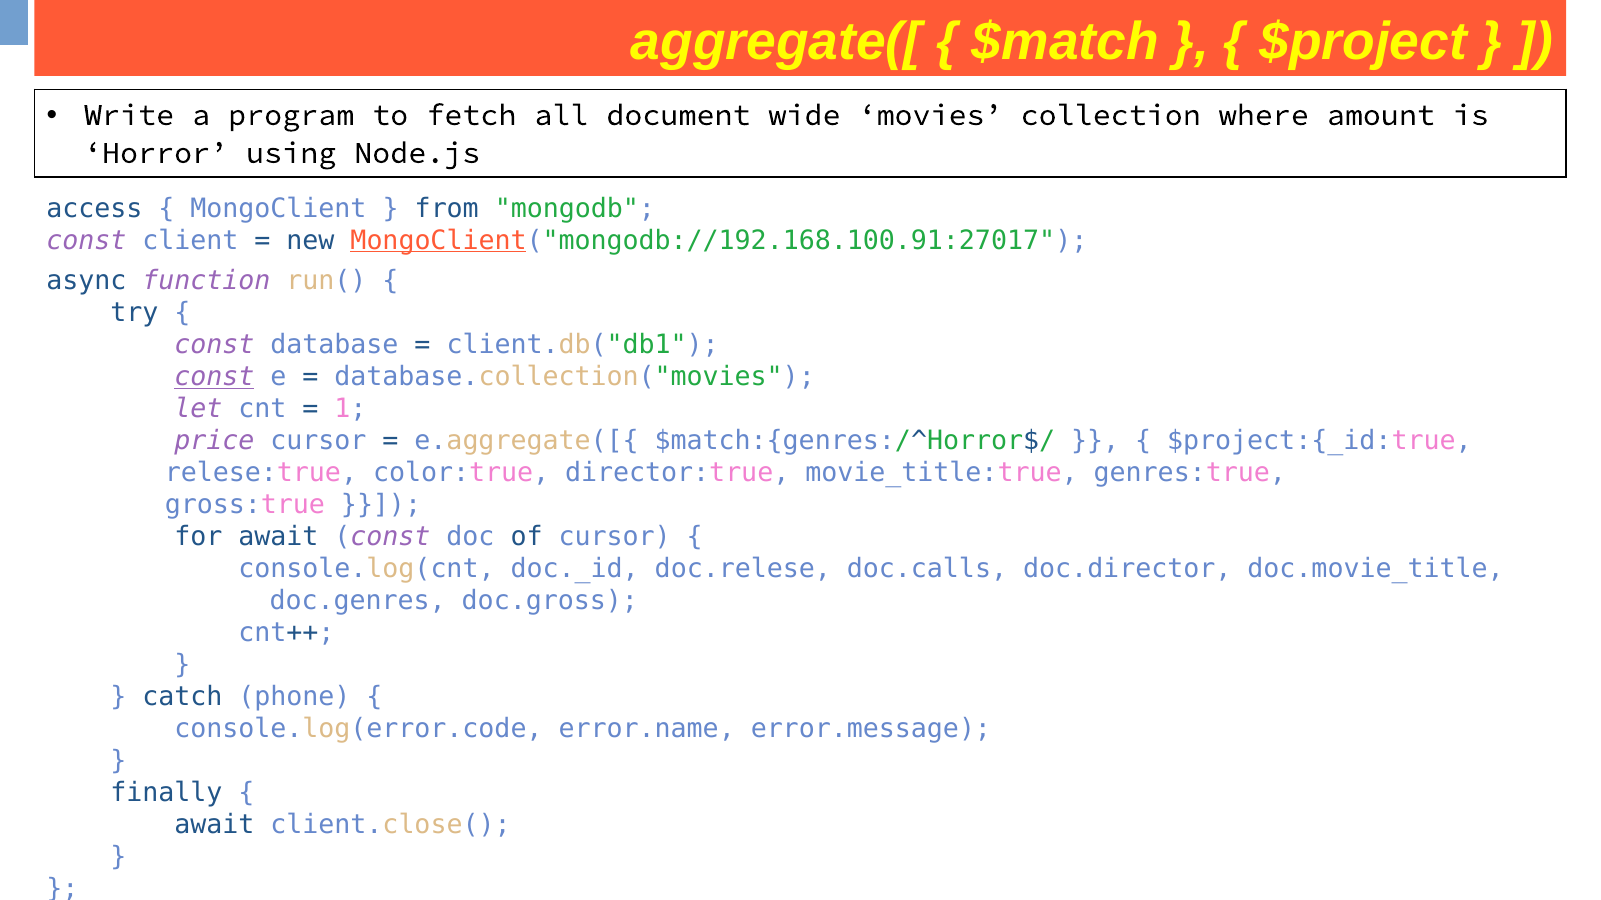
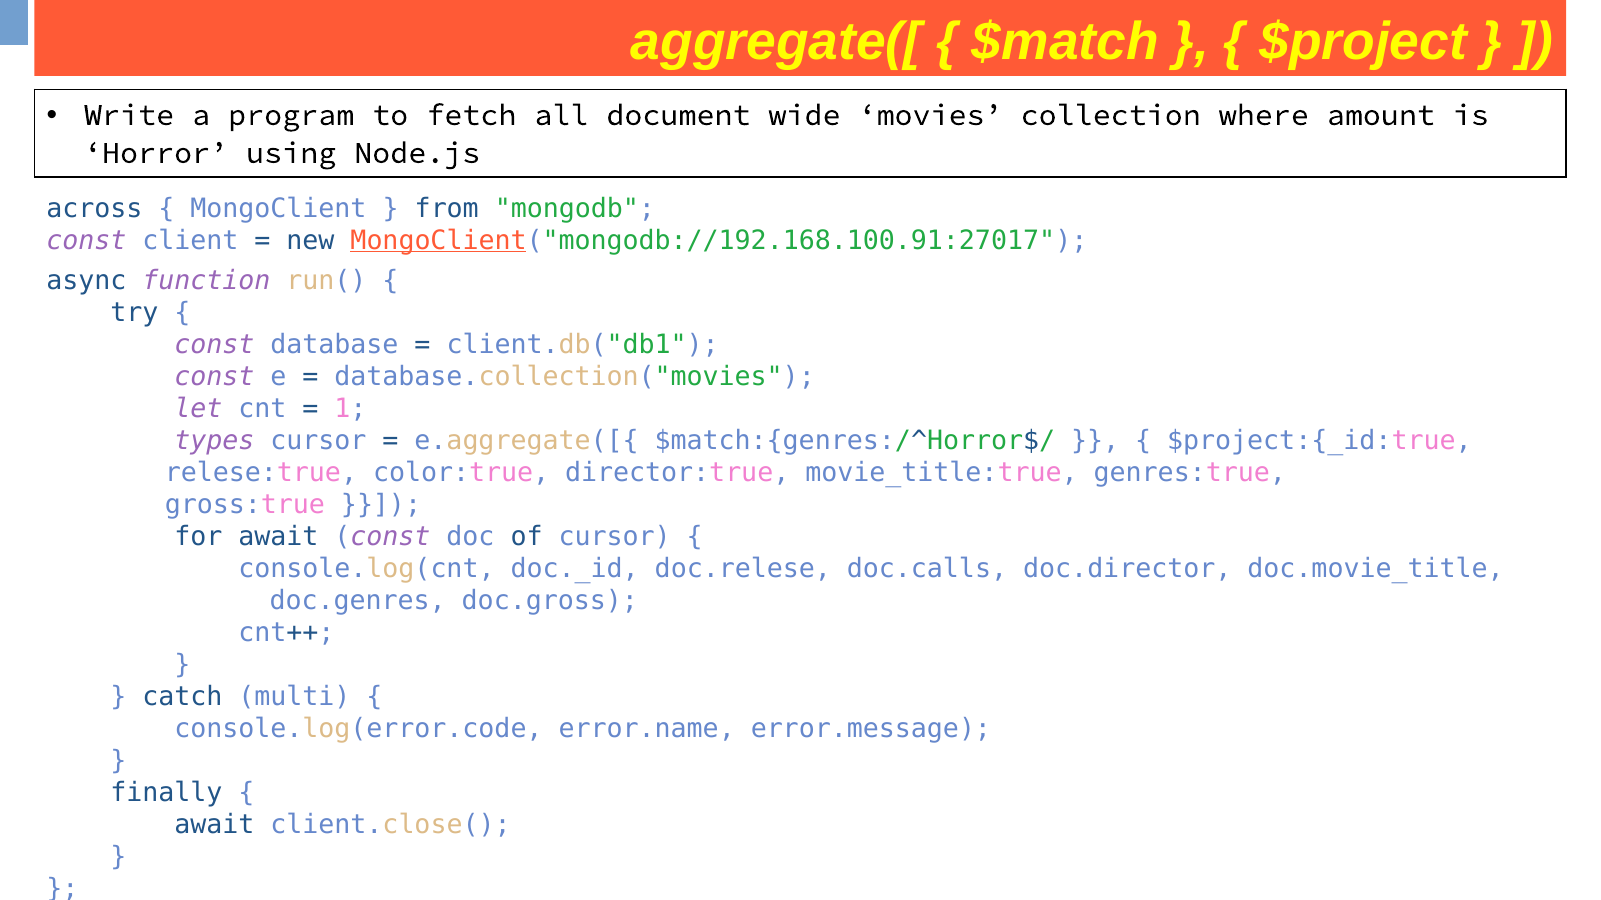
access: access -> across (94, 209)
const underline: present -> none (214, 377)
price: price -> types (214, 441)
phone: phone -> multi (294, 697)
